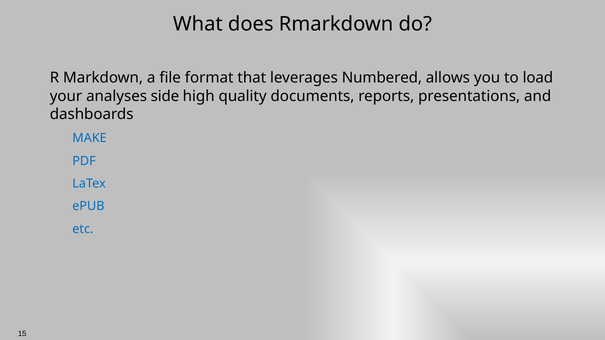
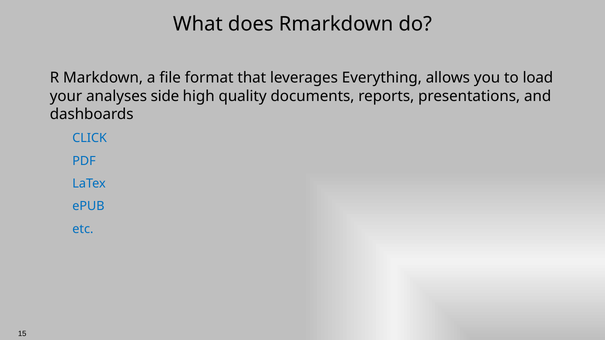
Numbered: Numbered -> Everything (382, 78)
MAKE: MAKE -> CLICK (90, 138)
